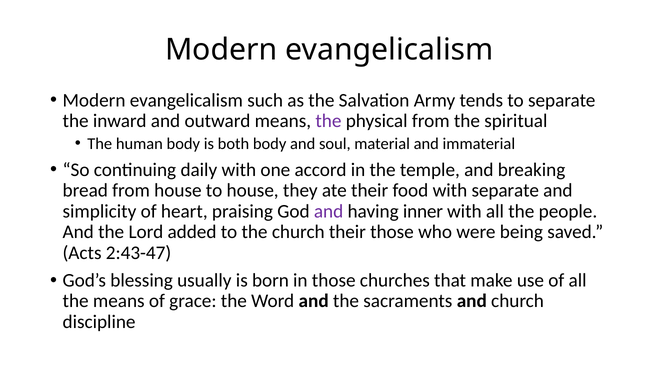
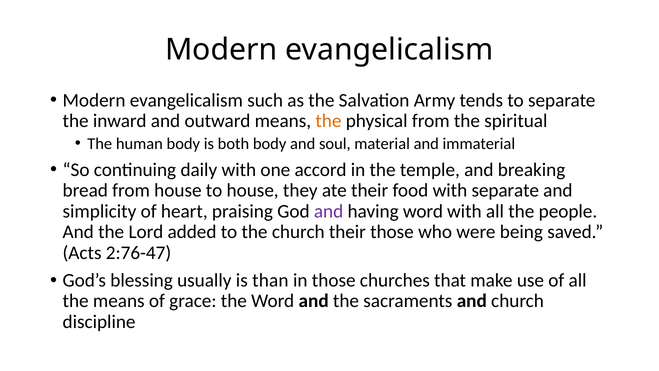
the colour: purple -> orange (328, 121)
having inner: inner -> word (423, 211)
2:43-47: 2:43-47 -> 2:76-47 (139, 253)
born: born -> than (270, 280)
